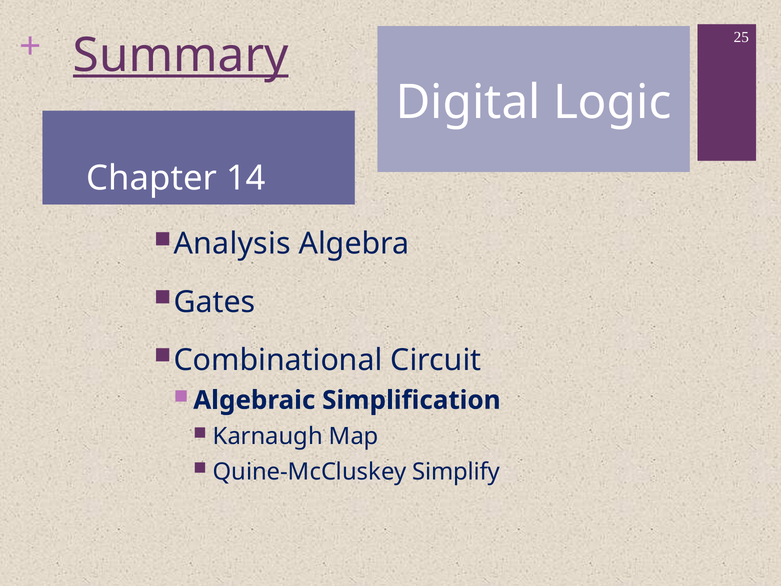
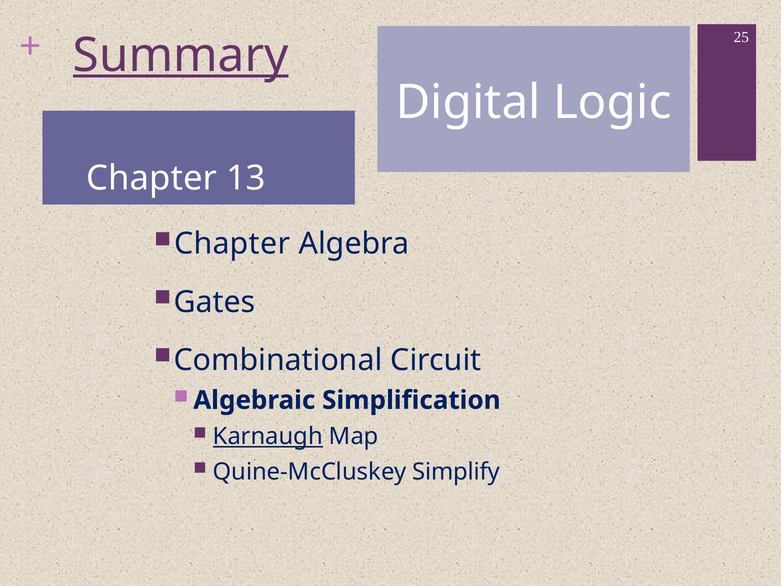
14: 14 -> 13 (246, 178)
Analysis: Analysis -> Chapter (232, 244)
Karnaugh underline: none -> present (268, 436)
